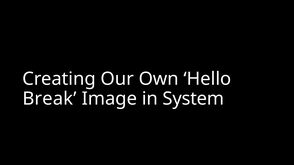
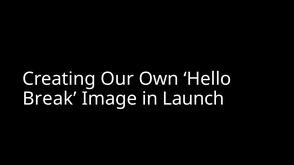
System: System -> Launch (193, 99)
